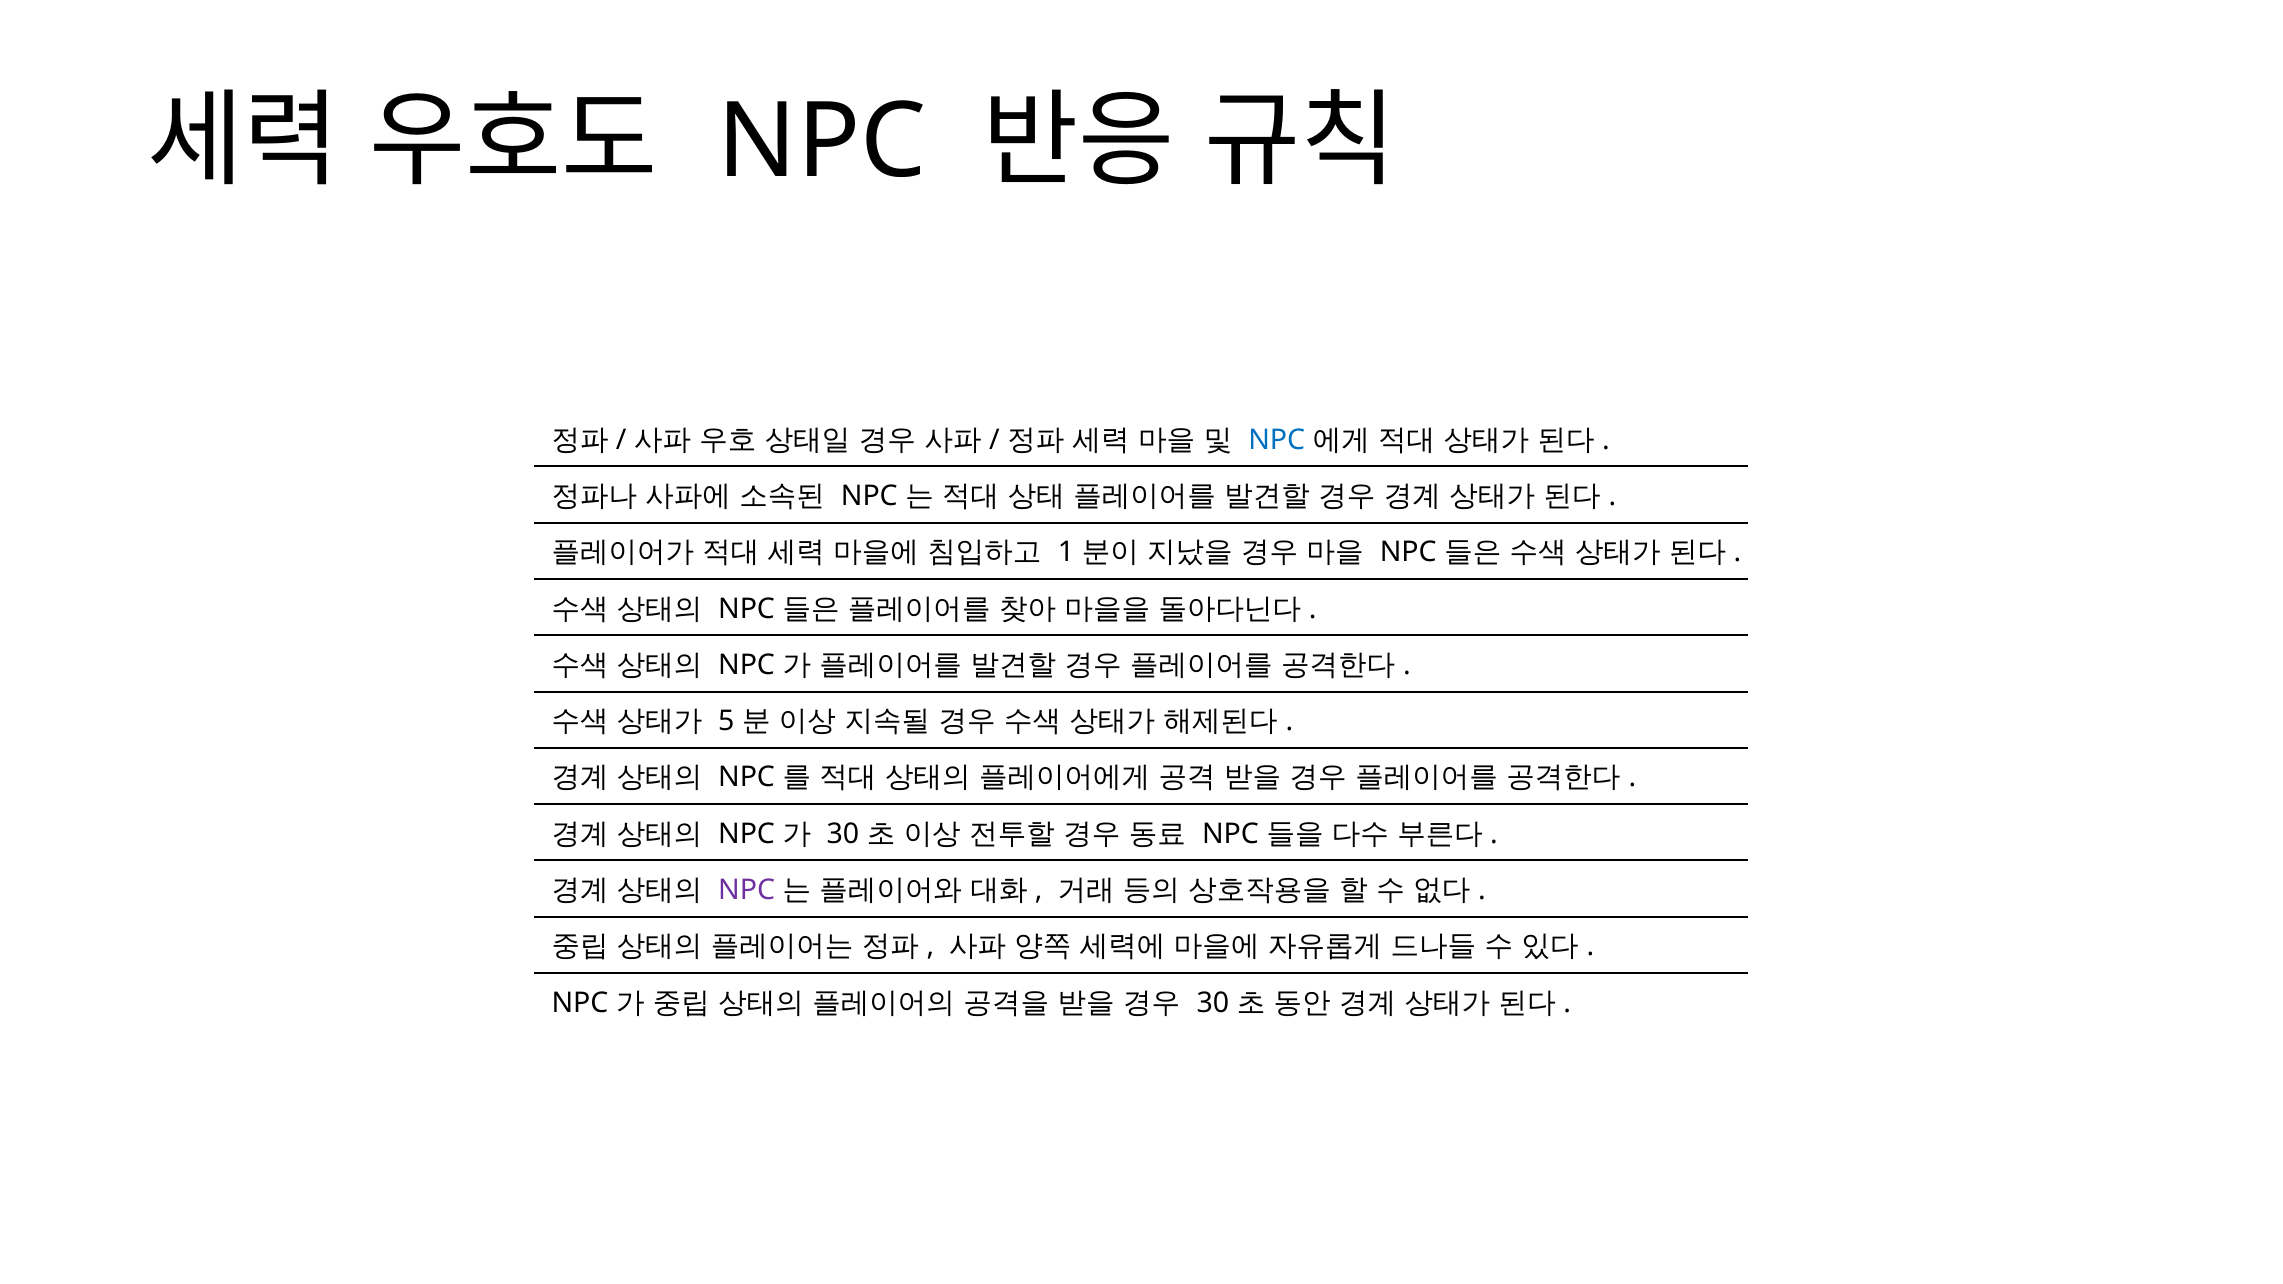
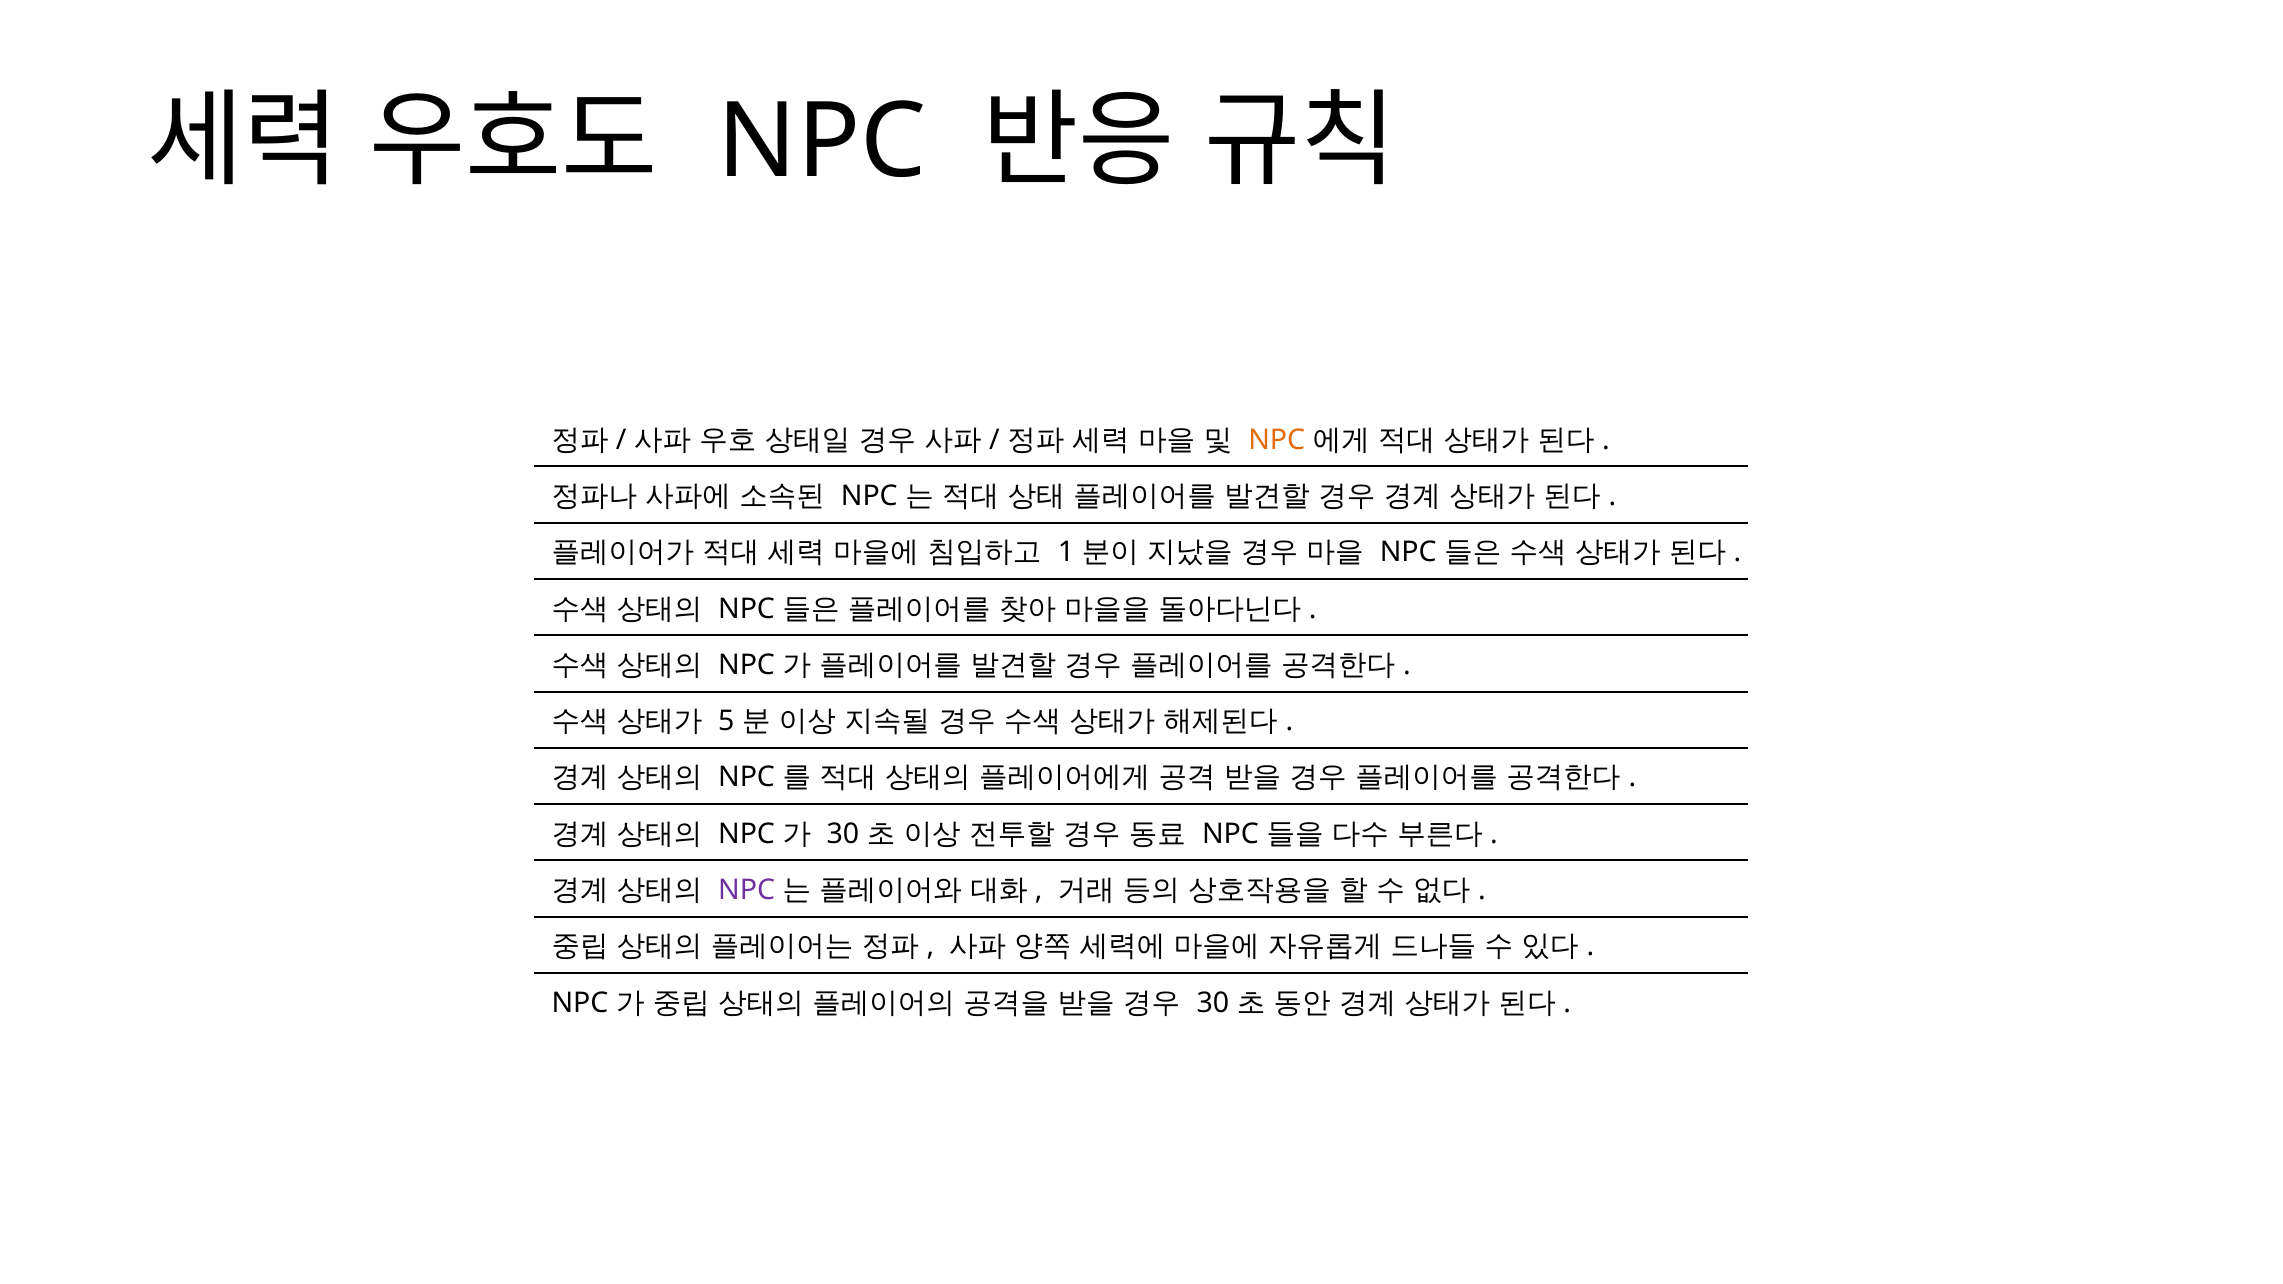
NPC colour: blue -> orange (1277, 440)
